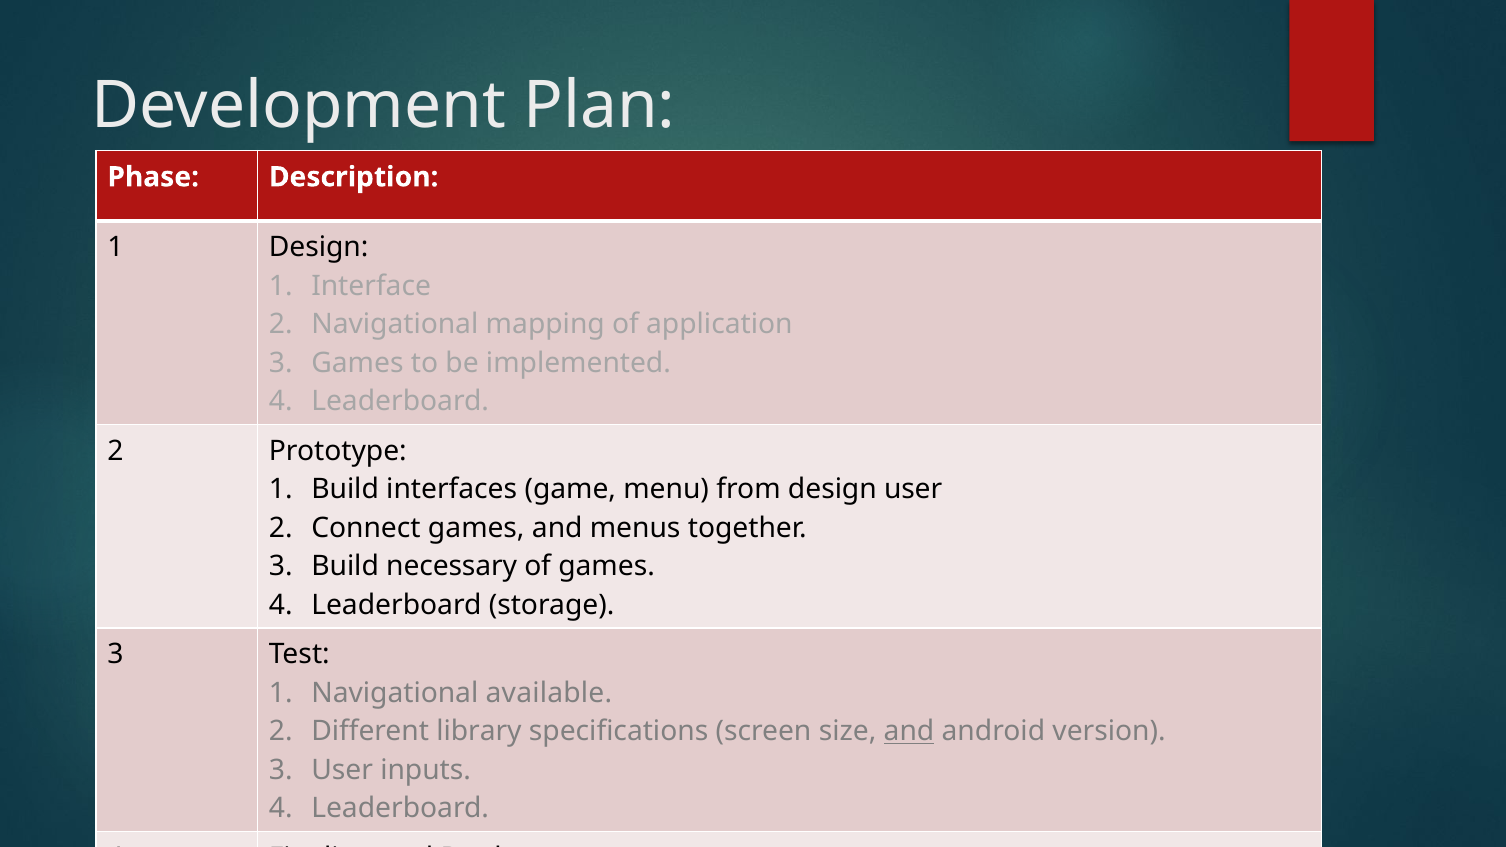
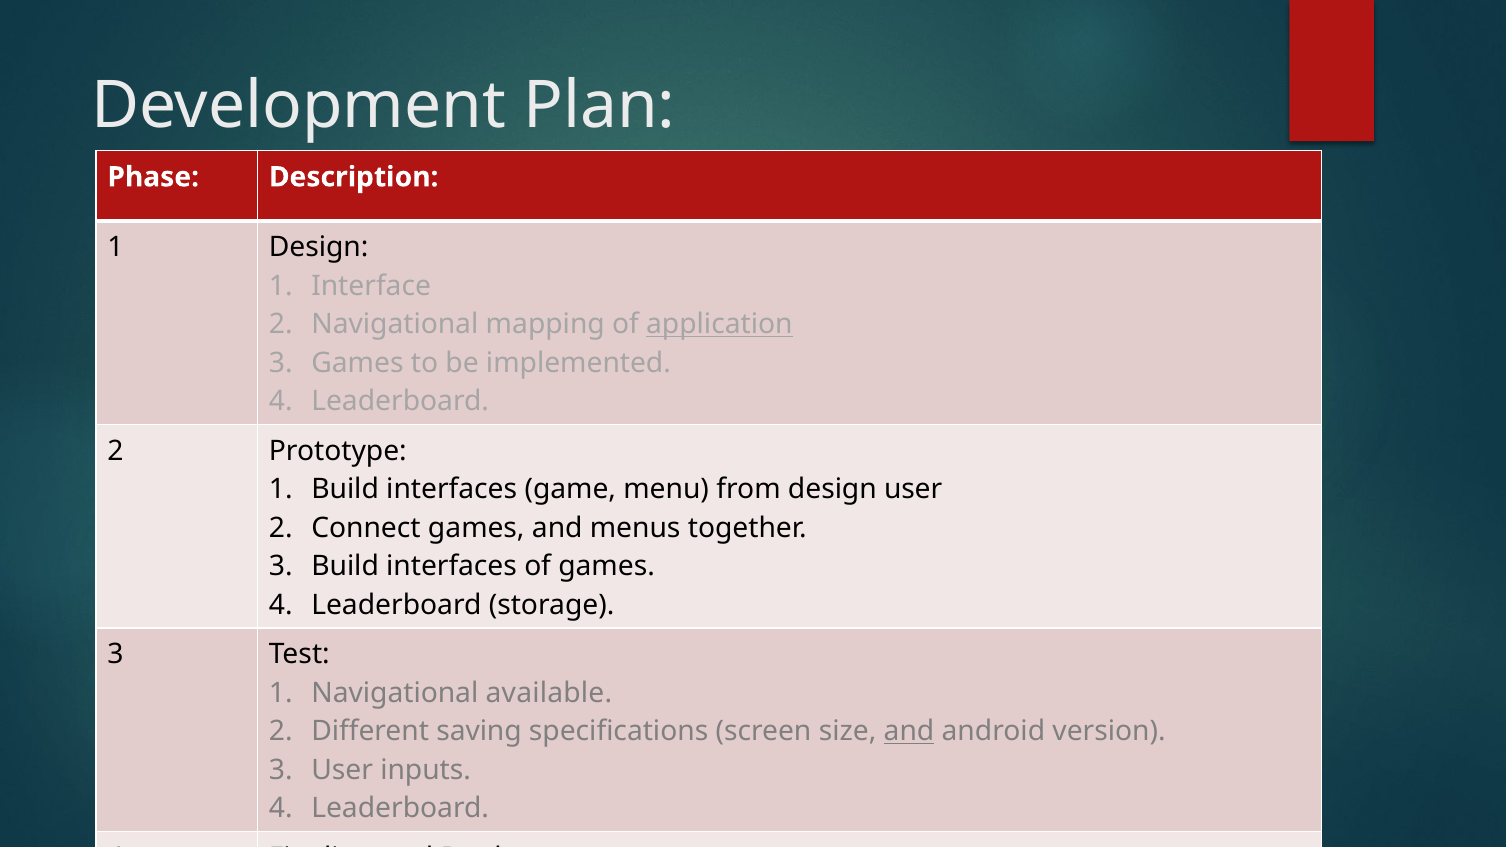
application underline: none -> present (719, 325)
3 Build necessary: necessary -> interfaces (452, 566)
library: library -> saving (479, 731)
